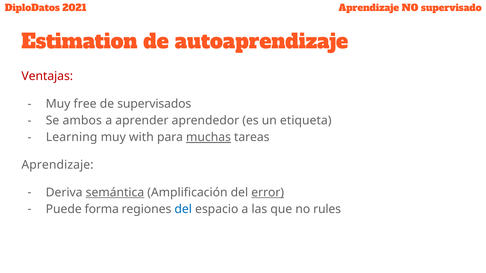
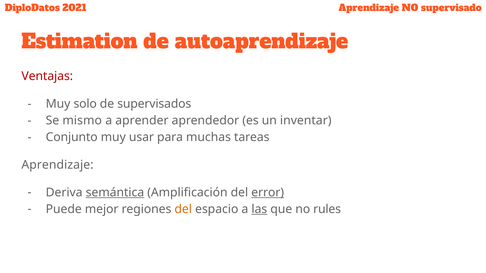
free: free -> solo (85, 104)
ambos: ambos -> mismo (82, 121)
etiqueta: etiqueta -> inventar (306, 121)
Learning: Learning -> Conjunto (72, 138)
with: with -> usar (141, 138)
muchas underline: present -> none (208, 138)
forma: forma -> mejor (102, 209)
del colour: blue -> orange (183, 209)
las underline: none -> present (259, 209)
